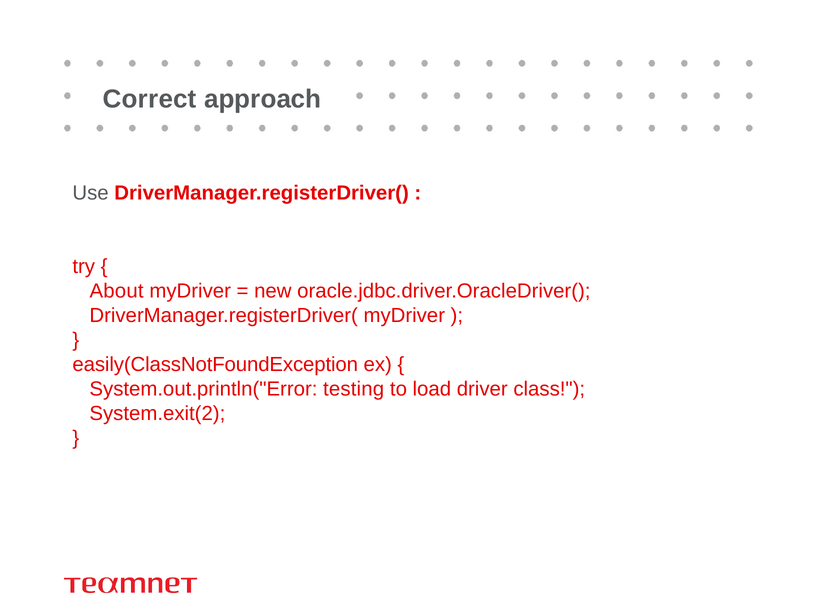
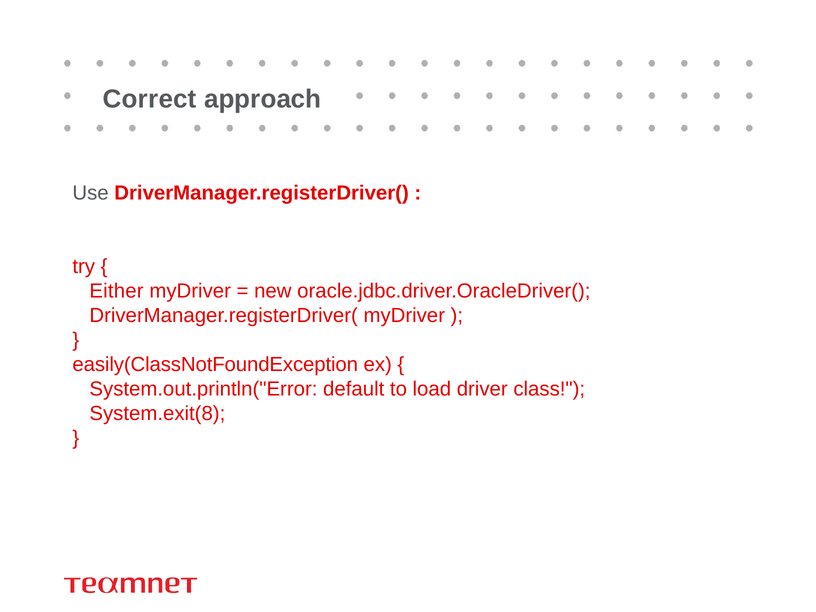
About: About -> Either (117, 291)
testing: testing -> default (354, 389)
System.exit(2: System.exit(2 -> System.exit(8 (157, 414)
